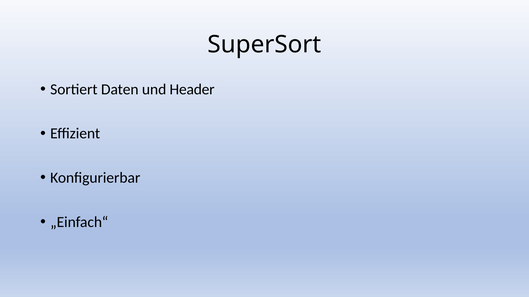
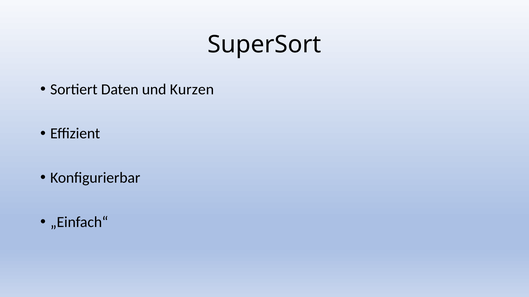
Header: Header -> Kurzen (192, 89)
